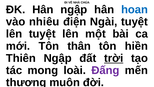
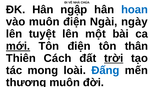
vào nhiêu: nhiêu -> muôn (44, 22)
Ngài tuyệt: tuyệt -> ngày (134, 22)
mới underline: none -> present (18, 46)
Tôn thân: thân -> điện (79, 46)
hiền: hiền -> thân (136, 46)
Thiên Ngập: Ngập -> Cách (58, 58)
Đấng colour: purple -> blue (105, 70)
